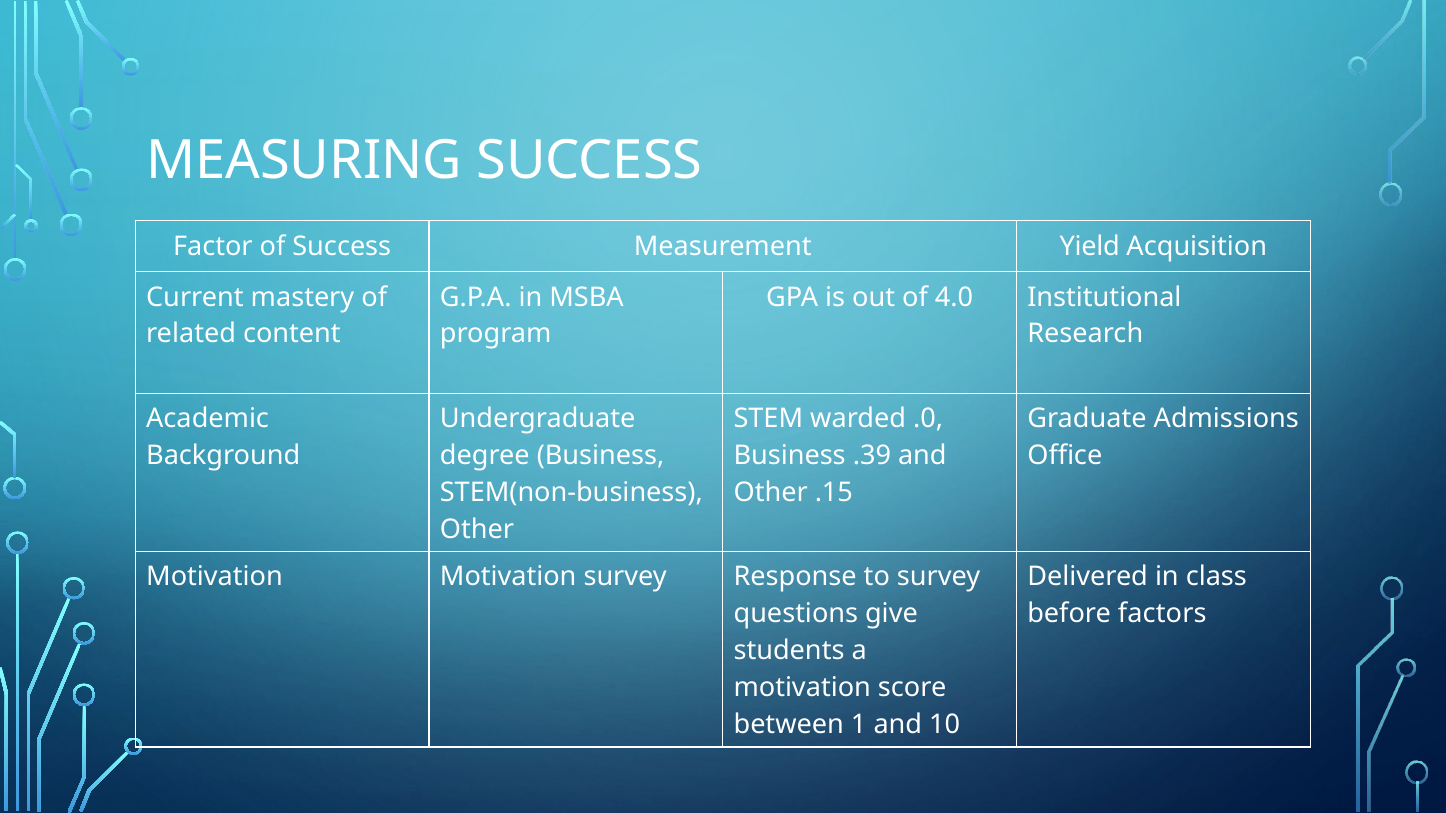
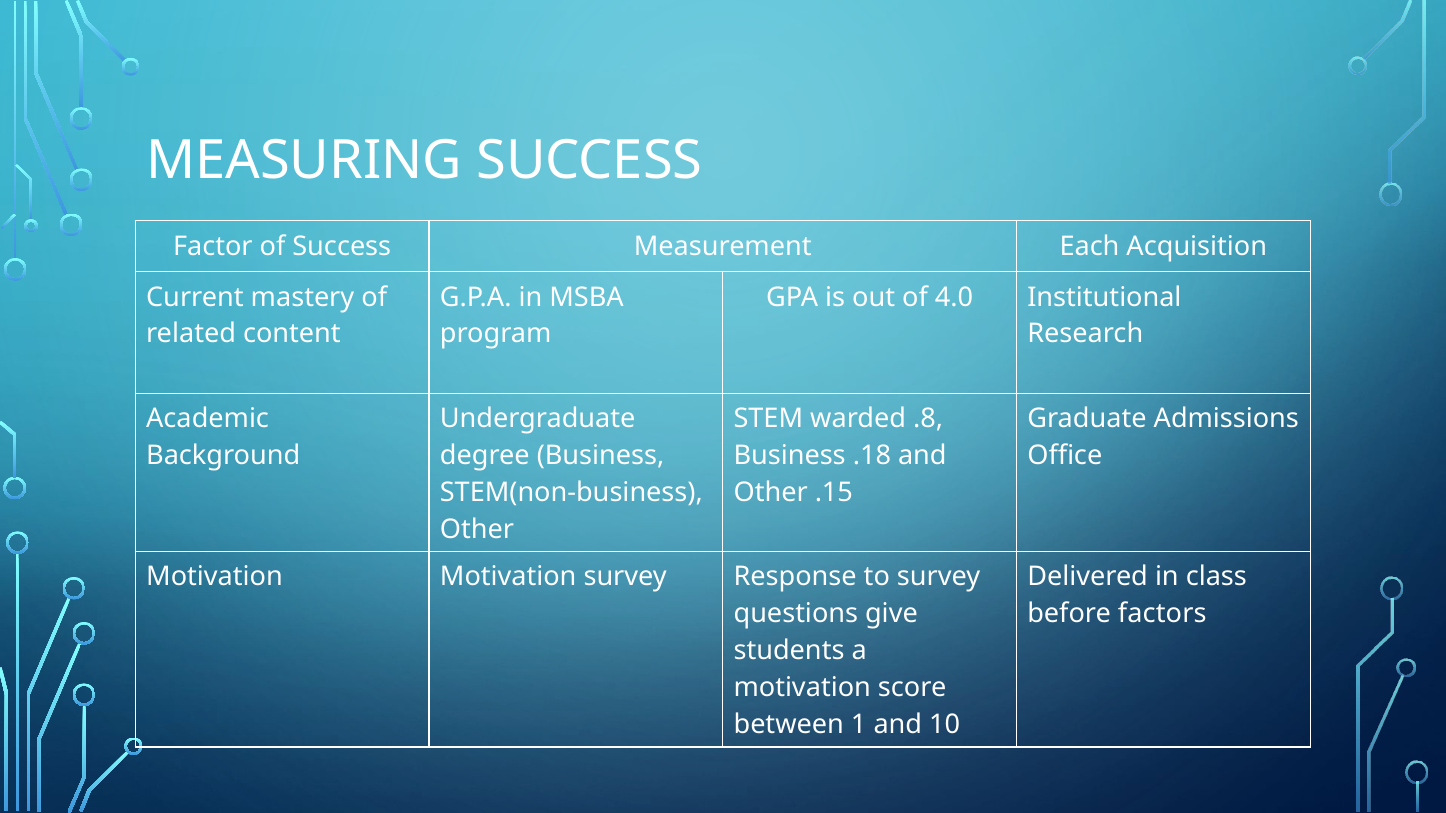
Yield: Yield -> Each (1090, 246)
.0: .0 -> .8 (928, 419)
.39: .39 -> .18 (872, 456)
